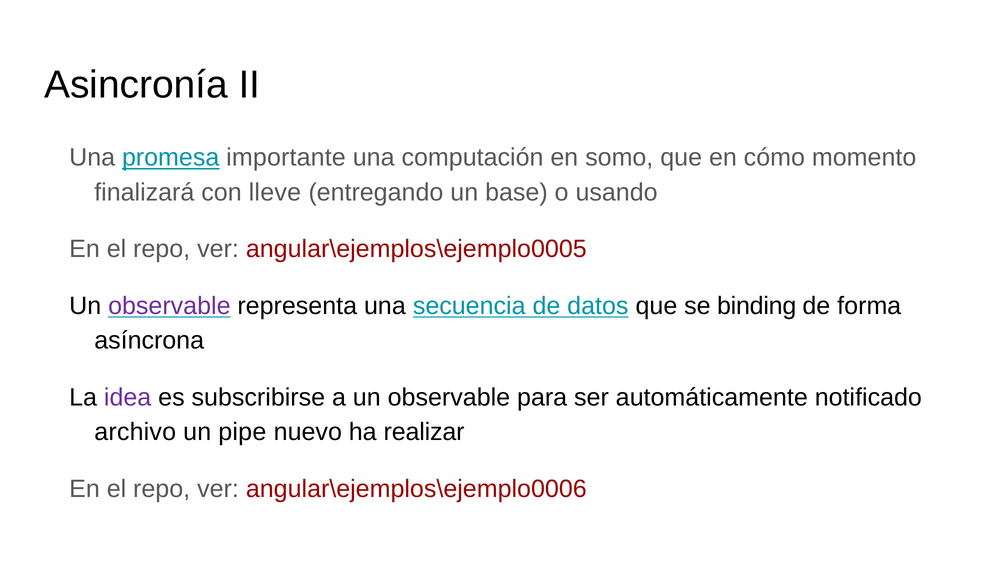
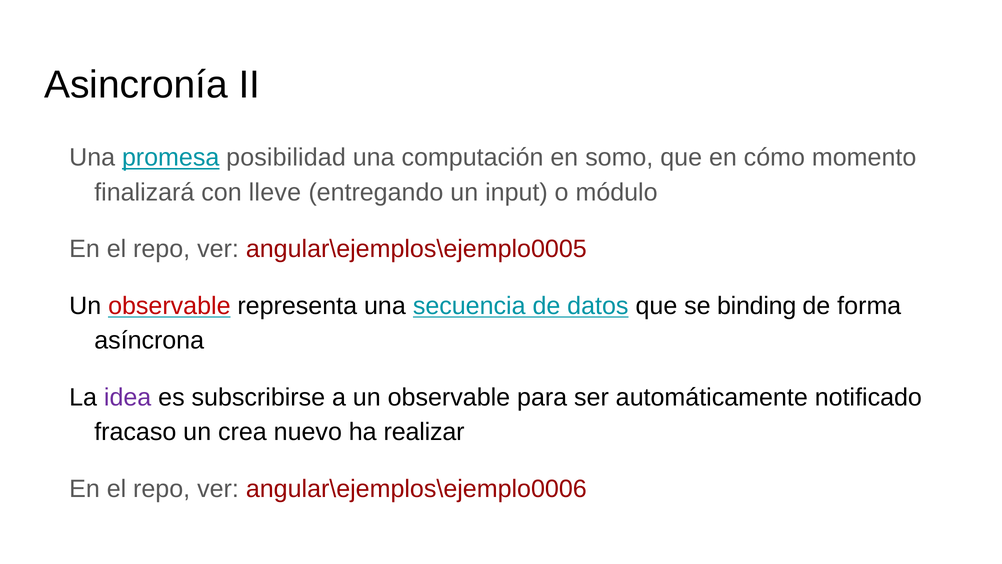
importante: importante -> posibilidad (286, 158)
base: base -> input (516, 192)
usando: usando -> módulo (617, 192)
observable colour: purple -> red (169, 306)
archivo: archivo -> fracaso (135, 432)
pipe: pipe -> crea (242, 432)
